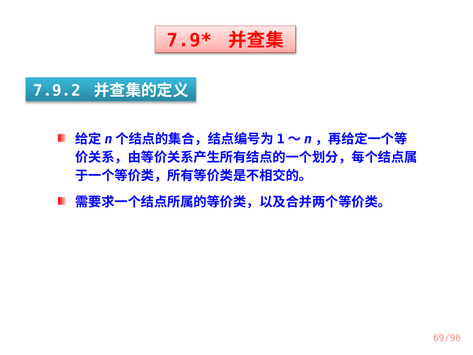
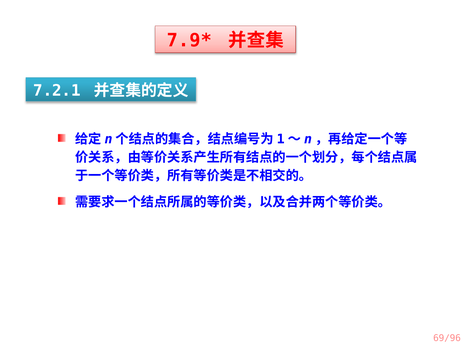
7.9.2: 7.9.2 -> 7.2.1 (57, 90)
